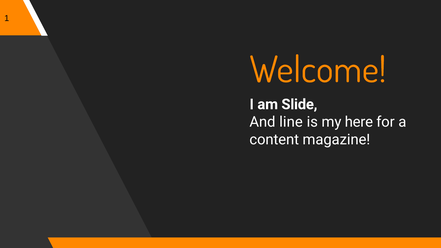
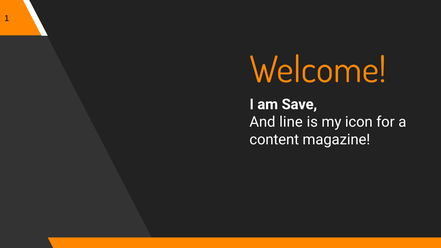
Slide: Slide -> Save (299, 104)
here: here -> icon (359, 122)
